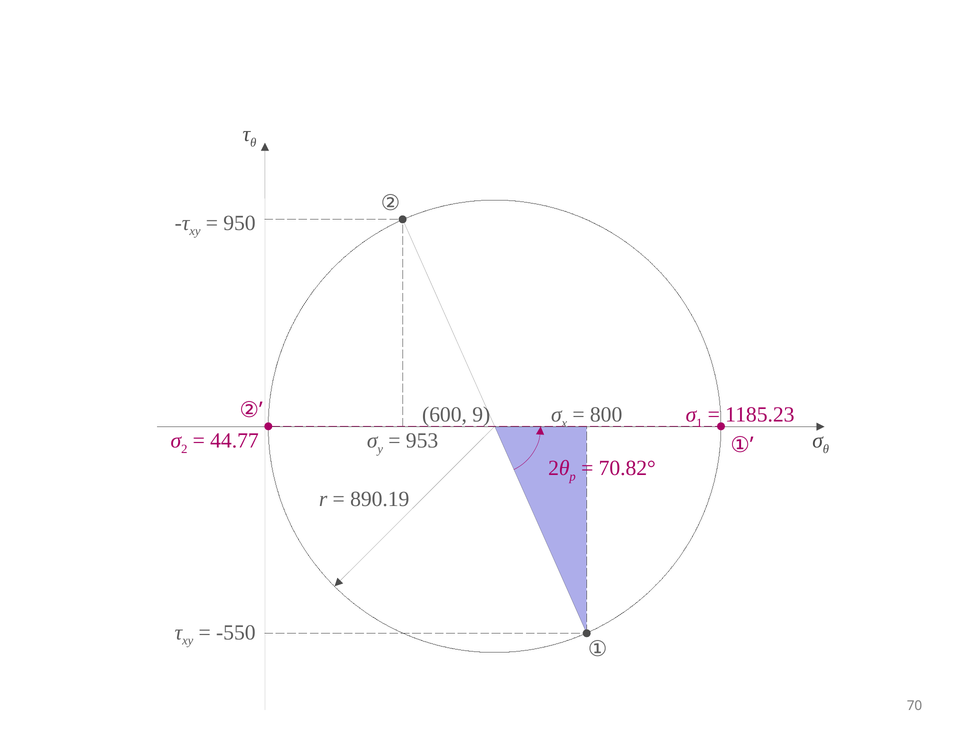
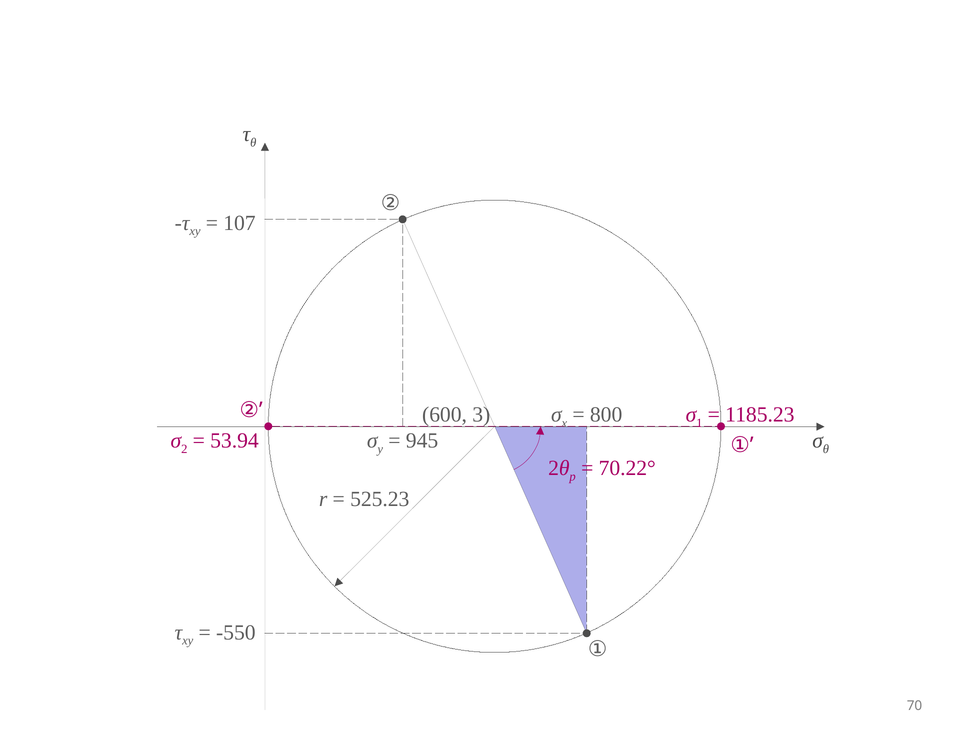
950: 950 -> 107 (239, 223)
9: 9 -> 3 (481, 415)
44.77: 44.77 -> 53.94 (234, 441)
953: 953 -> 945 (422, 441)
70.82°: 70.82° -> 70.22° (627, 469)
890.19: 890.19 -> 525.23 (380, 499)
